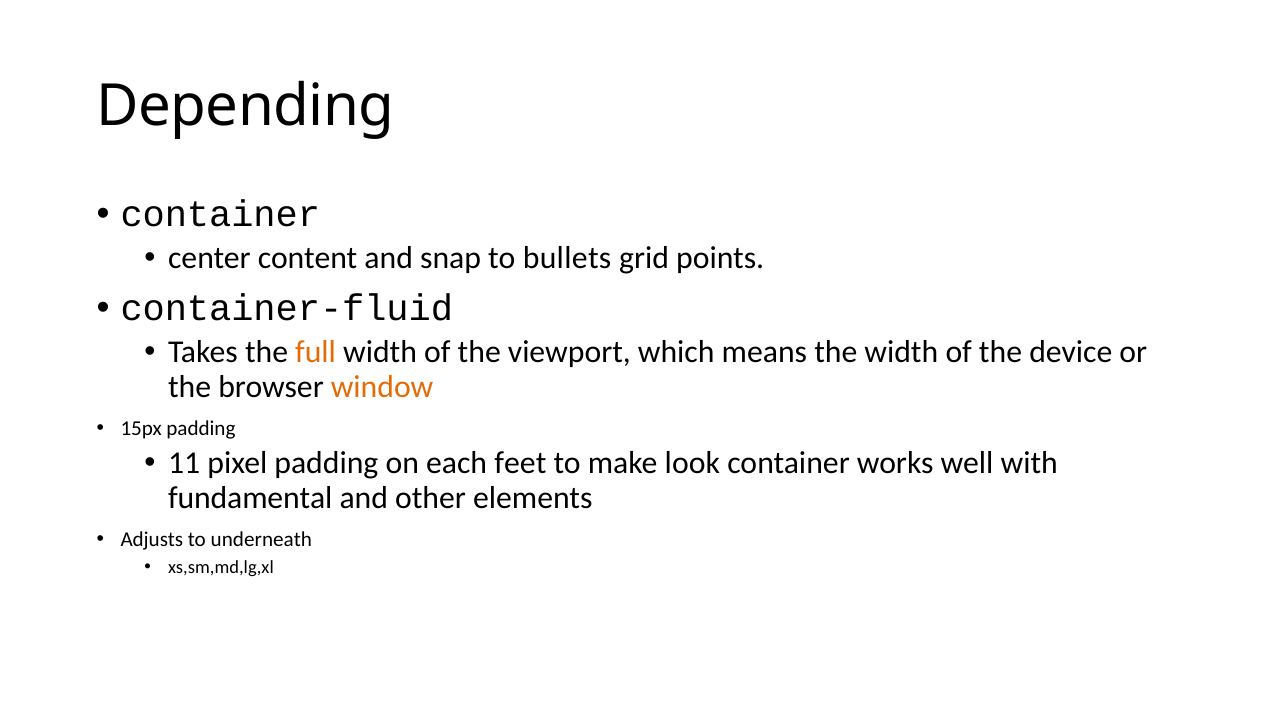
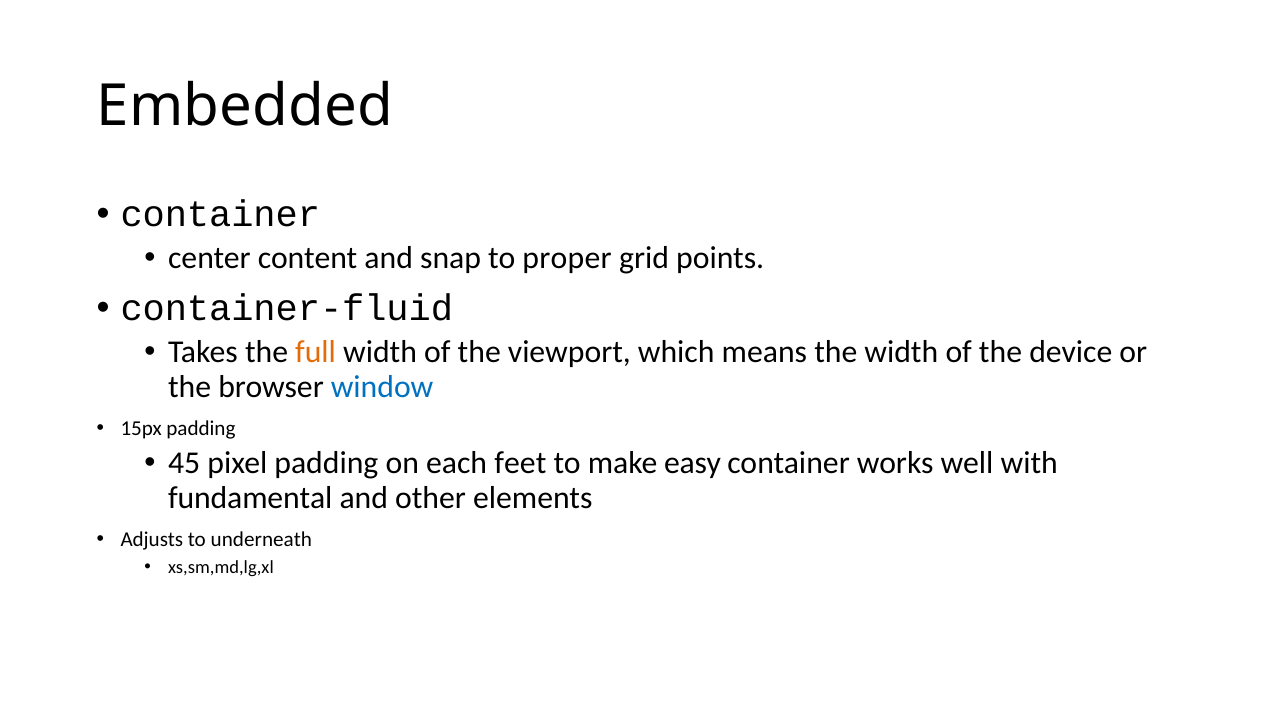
Depending: Depending -> Embedded (245, 107)
bullets: bullets -> proper (567, 258)
window colour: orange -> blue (382, 386)
11: 11 -> 45 (184, 463)
look: look -> easy (693, 463)
